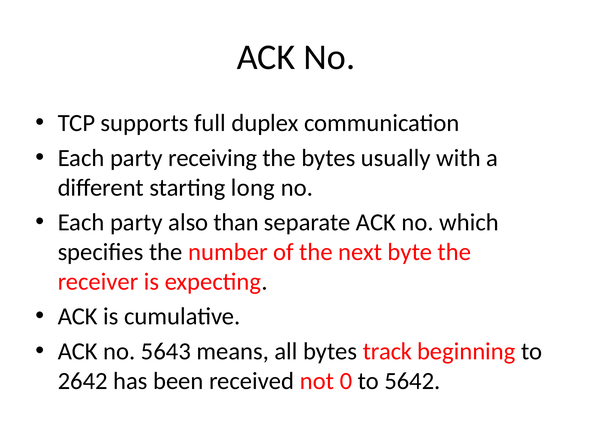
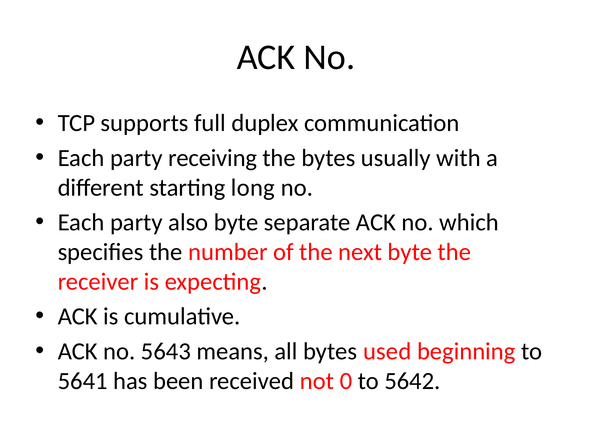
also than: than -> byte (236, 222)
track: track -> used (387, 351)
2642: 2642 -> 5641 (83, 381)
